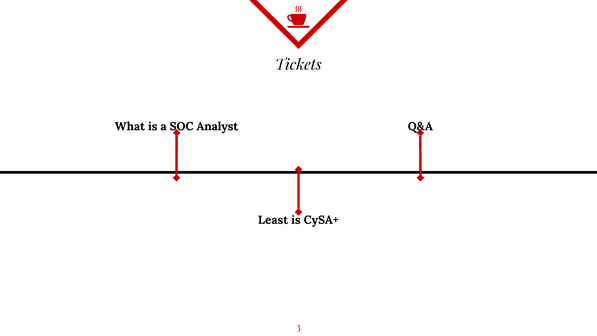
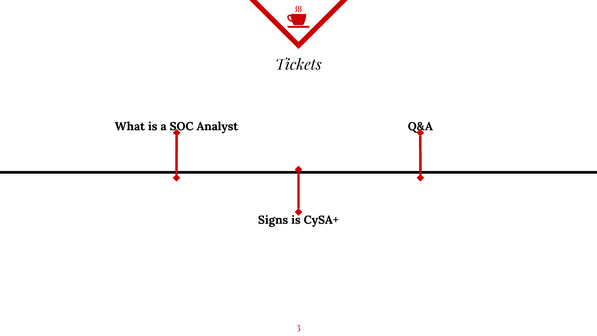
Least: Least -> Signs (273, 220)
